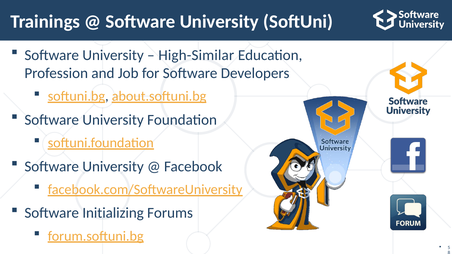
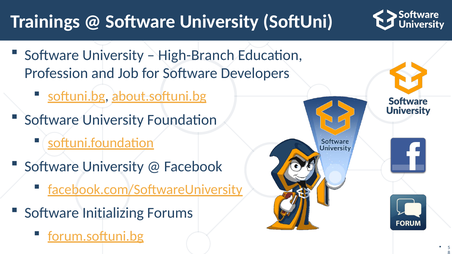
High-Similar: High-Similar -> High-Branch (196, 55)
